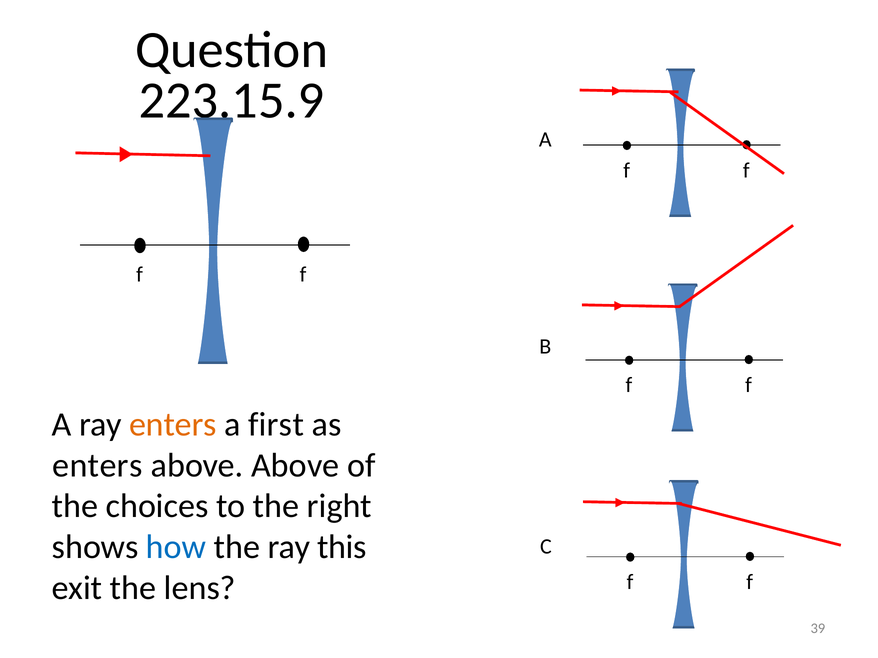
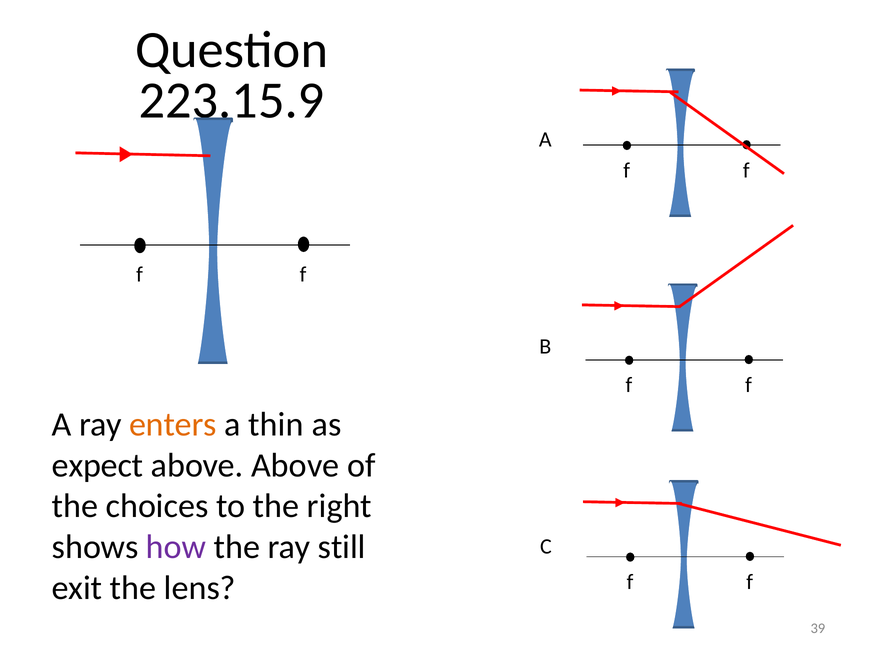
first: first -> thin (276, 425)
enters: enters -> expect (98, 466)
how colour: blue -> purple (176, 548)
this: this -> still (342, 548)
